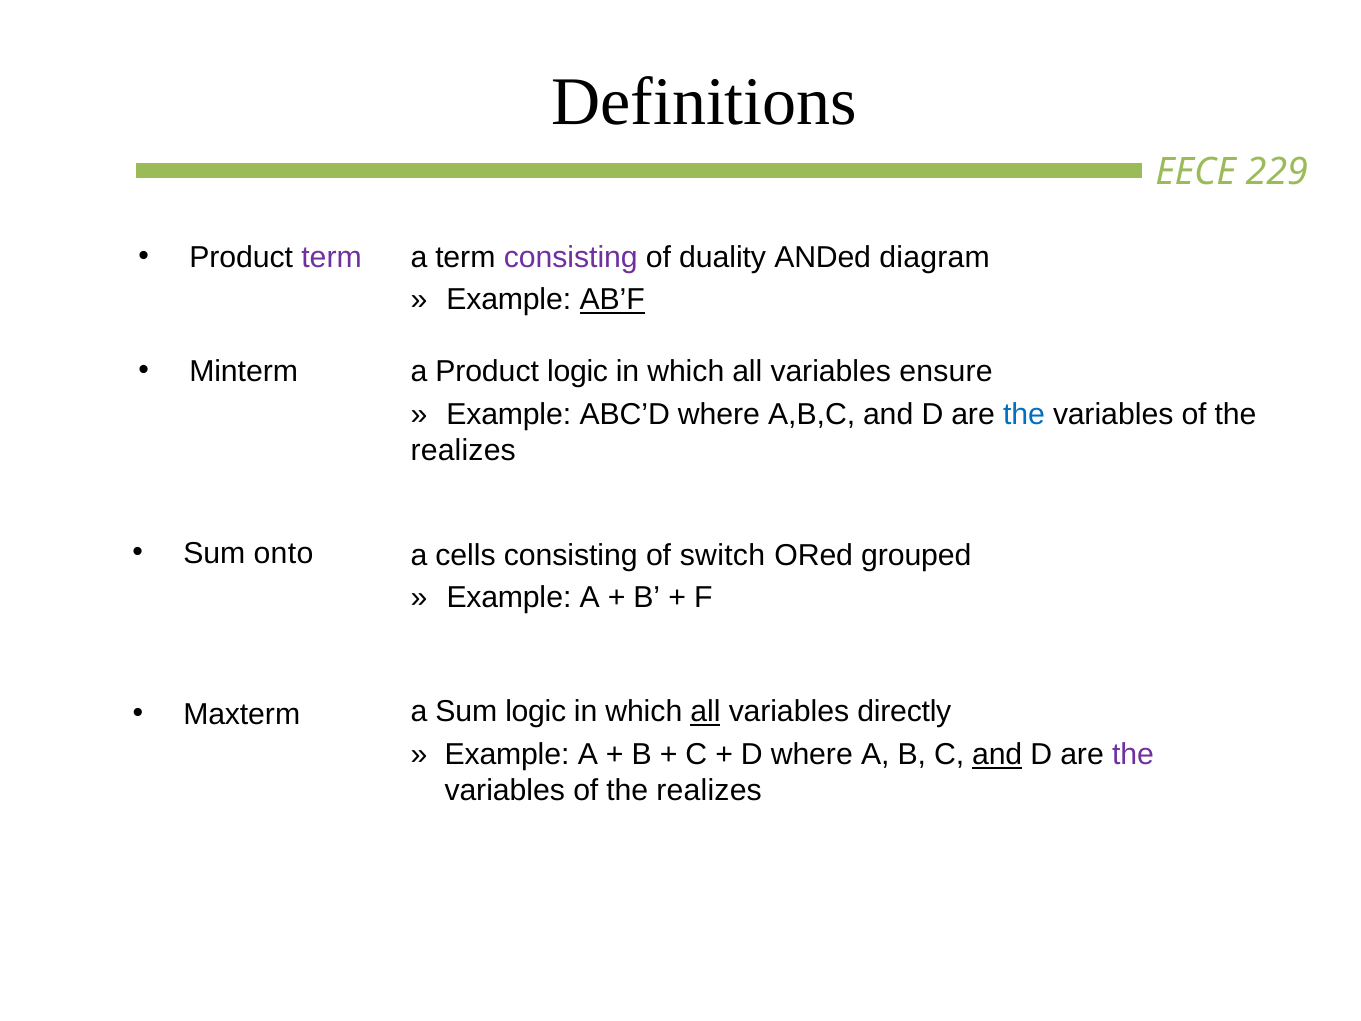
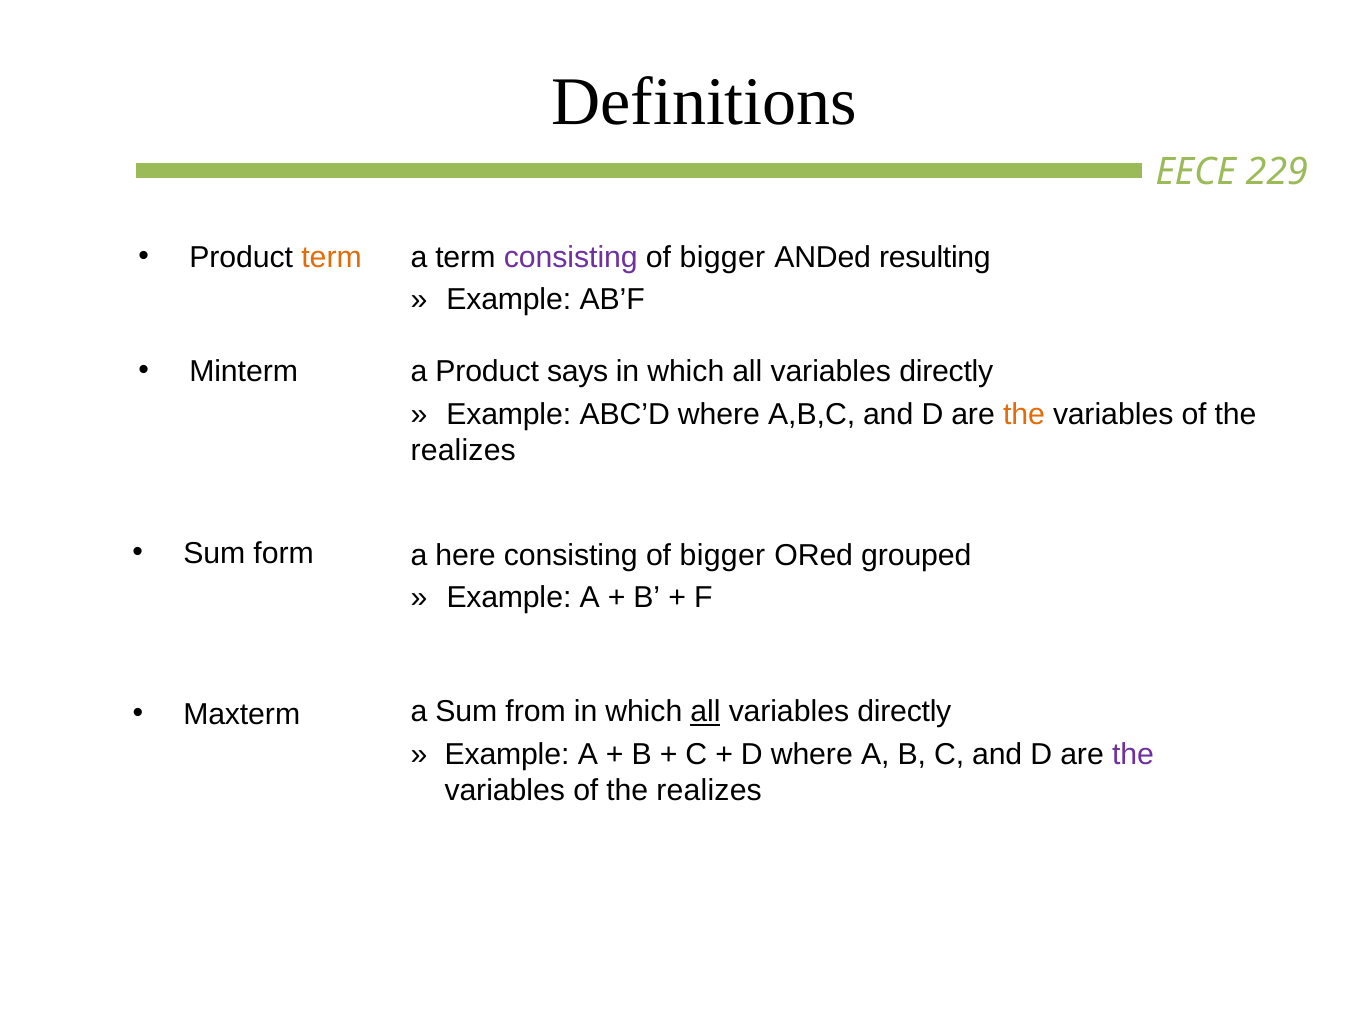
term colour: purple -> orange (332, 257)
duality: duality -> bigger (722, 257)
diagram: diagram -> resulting (935, 257)
AB’F underline: present -> none (612, 300)
Product logic: logic -> says (578, 372)
ensure: ensure -> directly (946, 372)
the colour: blue -> orange (1024, 414)
onto: onto -> form (284, 553)
cells: cells -> here (466, 555)
switch: switch -> bigger (722, 555)
Sum logic: logic -> from (536, 712)
and underline: present -> none (997, 754)
